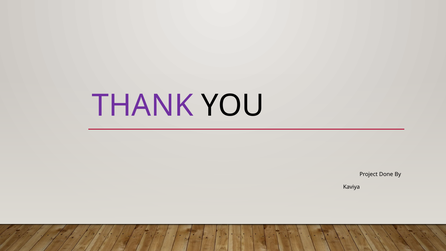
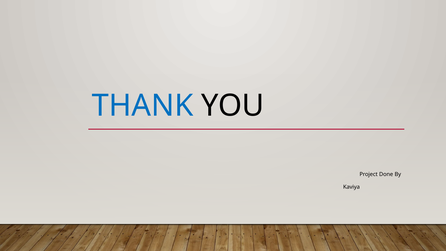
THANK colour: purple -> blue (143, 106)
